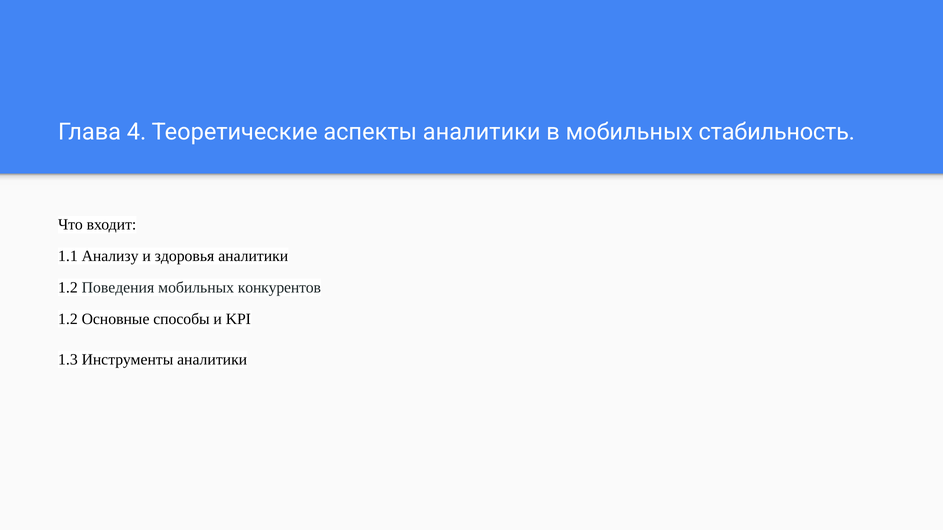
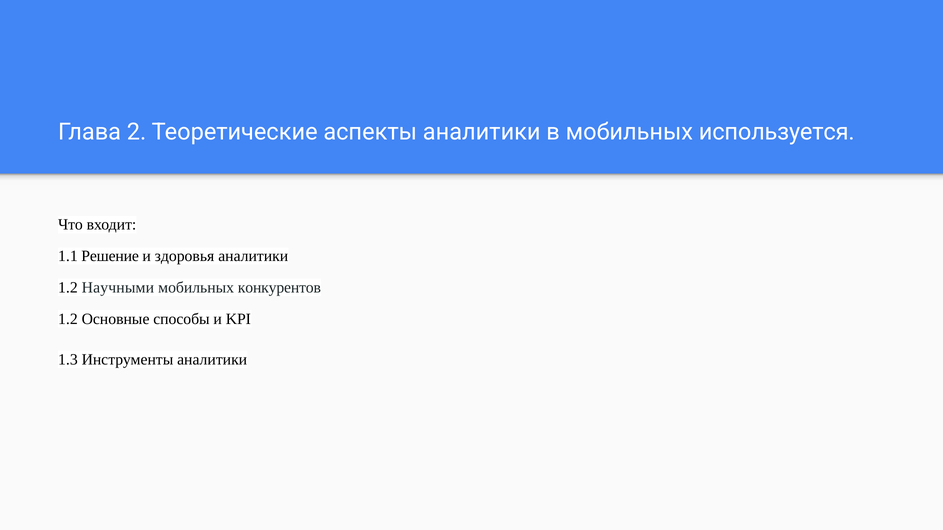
4: 4 -> 2 (137, 132)
стабильность: стабильность -> используется (777, 132)
Анализу: Анализу -> Решение (110, 256)
Поведения: Поведения -> Научными (118, 288)
